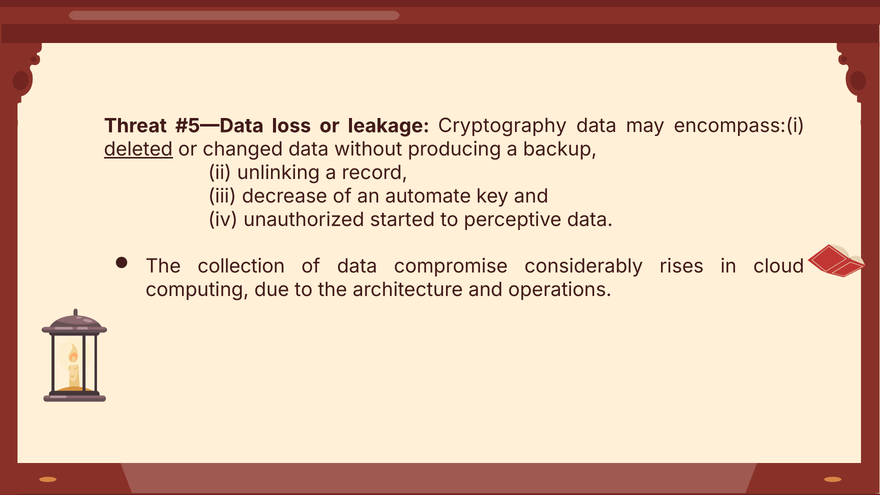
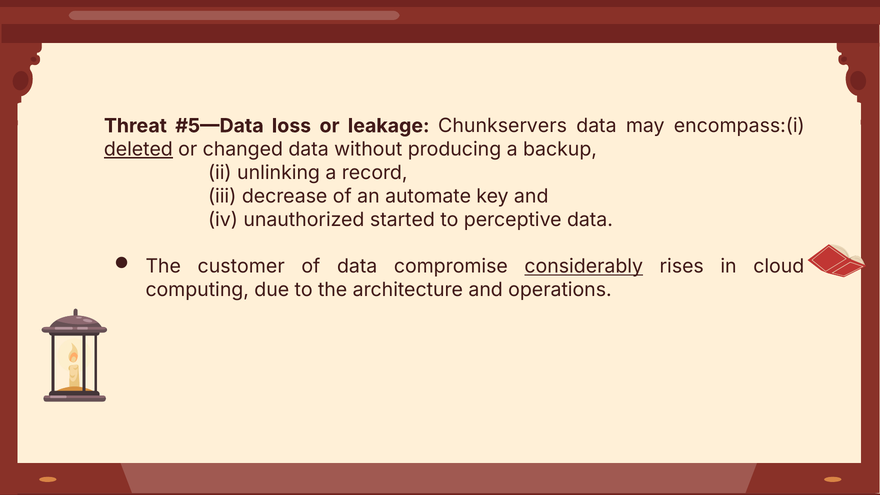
Cryptography: Cryptography -> Chunkservers (503, 126)
collection: collection -> customer (241, 267)
considerably underline: none -> present (584, 267)
